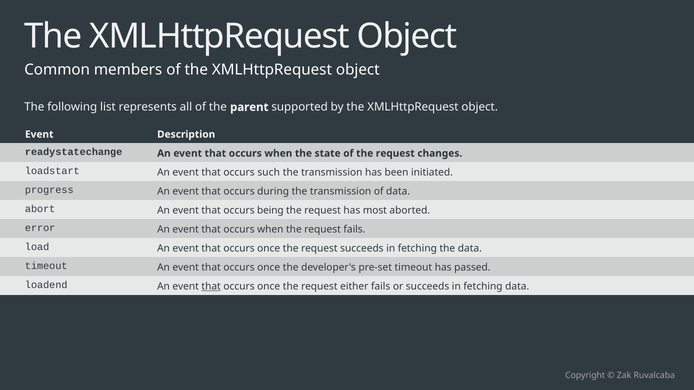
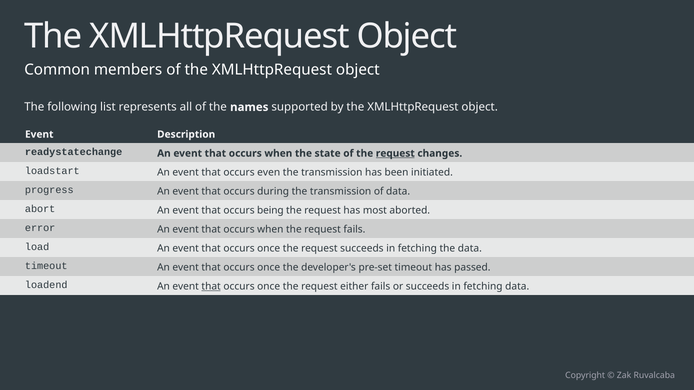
parent: parent -> names (249, 107)
request underline: none -> present (395, 153)
such: such -> even (269, 173)
